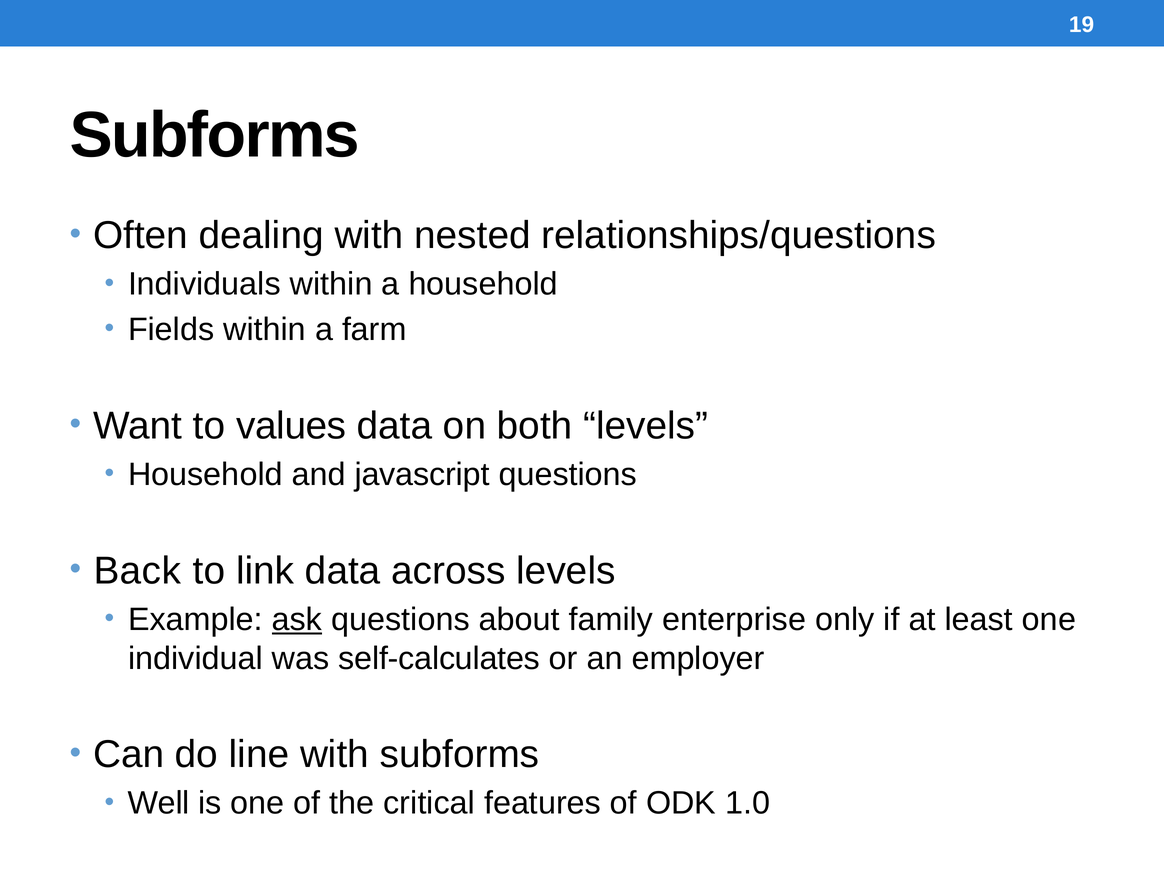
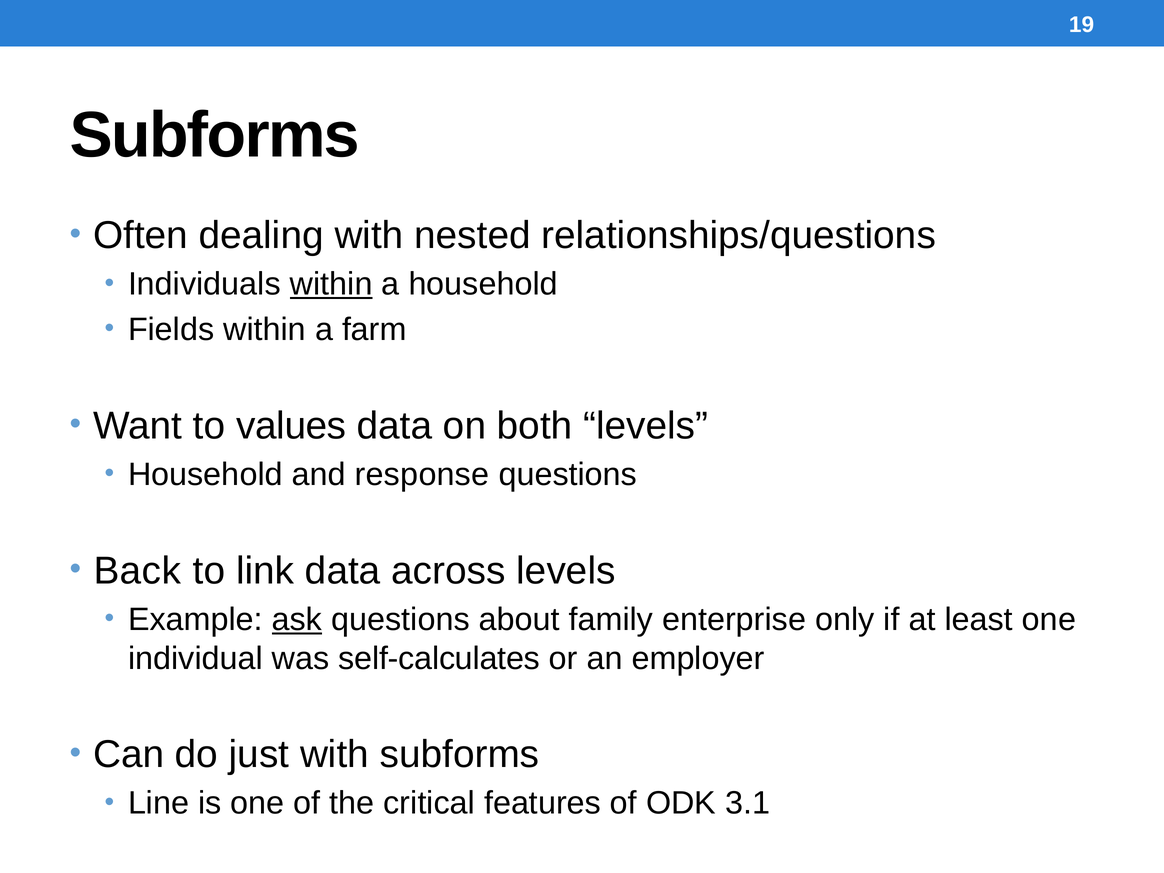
within underline: none -> present (331, 284)
javascript: javascript -> response (422, 475)
line: line -> just (259, 755)
Well: Well -> Line (159, 803)
1.0: 1.0 -> 3.1 (748, 803)
